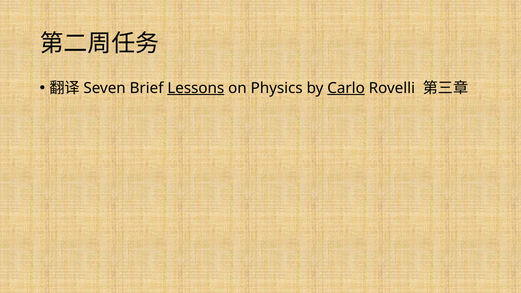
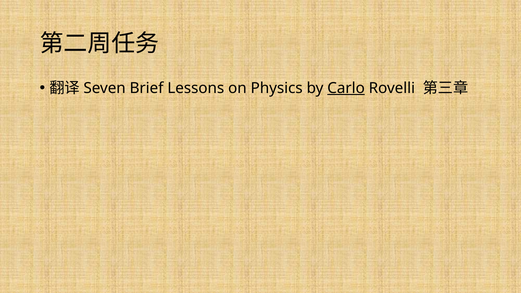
Lessons underline: present -> none (196, 88)
